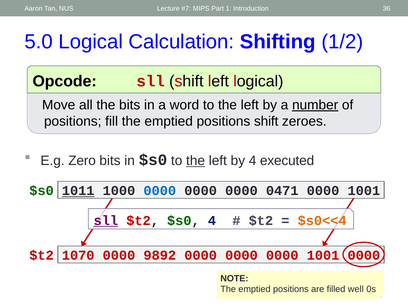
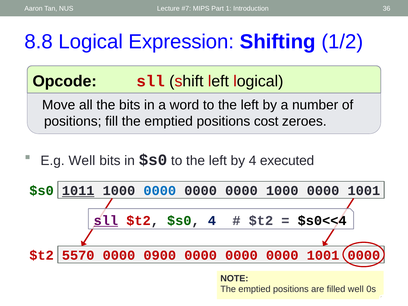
5.0: 5.0 -> 8.8 (39, 42)
Calculation: Calculation -> Expression (181, 42)
number underline: present -> none (315, 105)
positions shift: shift -> cost (266, 121)
E.g Zero: Zero -> Well (82, 161)
the underline: present -> none (196, 161)
0000 0471: 0471 -> 1000 (282, 191)
$s0<<4 colour: orange -> black (322, 221)
1070: 1070 -> 5570 (78, 255)
9892: 9892 -> 0900 (160, 255)
